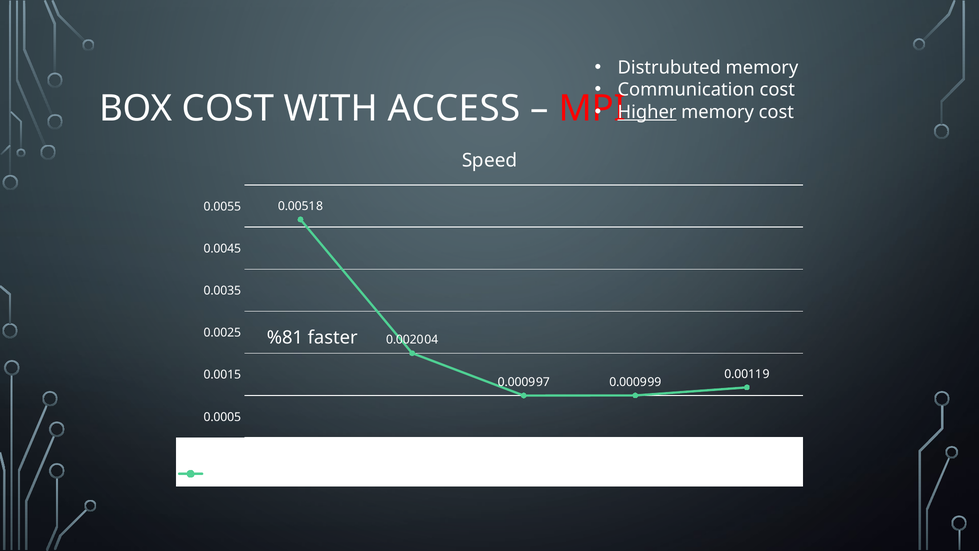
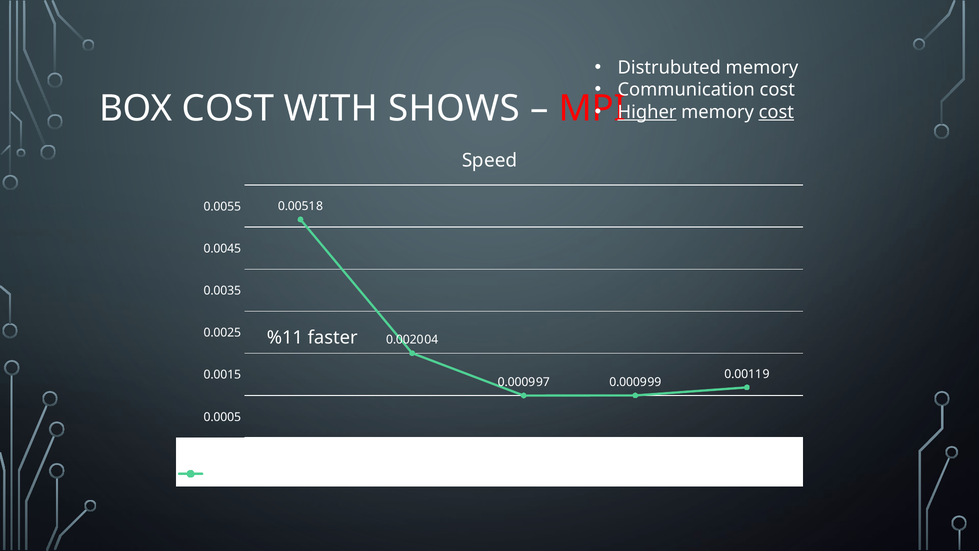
ACCESS: ACCESS -> SHOWS (454, 109)
cost underline: none -> present (776, 112)
%81: %81 -> %11 (285, 337)
